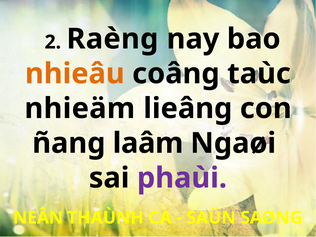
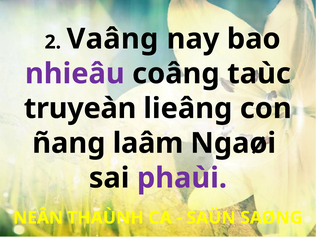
Raèng: Raèng -> Vaâng (112, 39)
nhieâu colour: orange -> purple (75, 74)
nhieäm: nhieäm -> truyeàn (80, 108)
